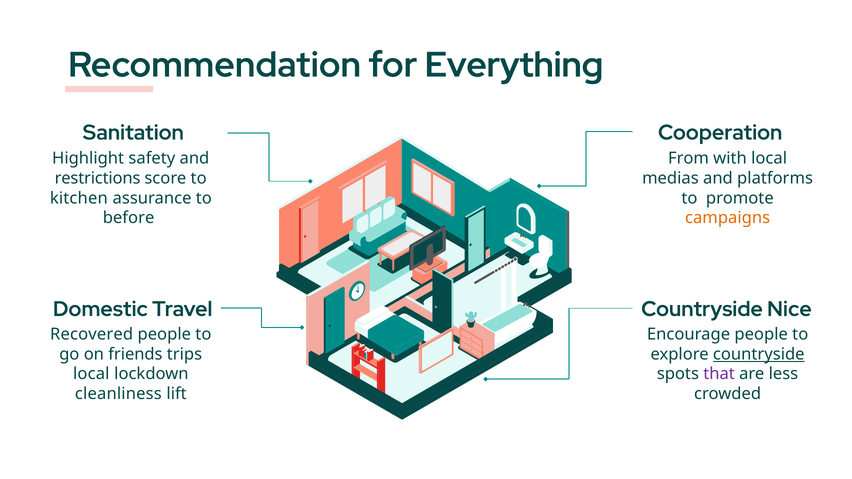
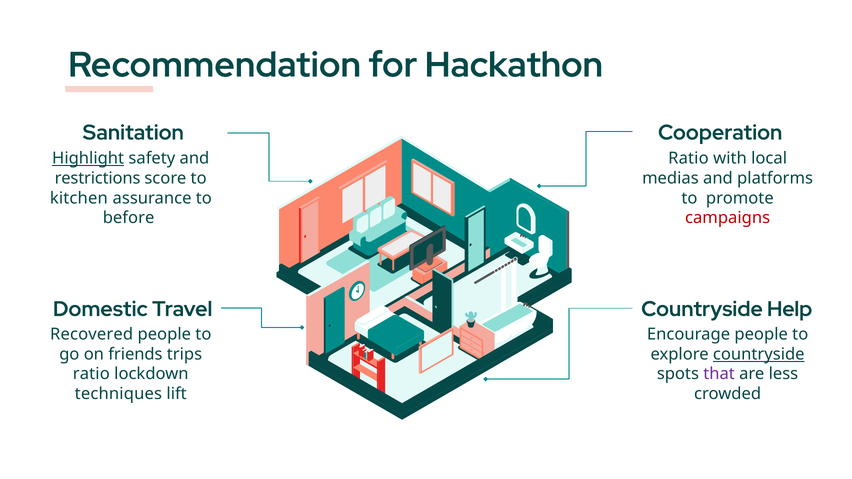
Everything: Everything -> Hackathon (514, 65)
Highlight underline: none -> present (88, 158)
From: From -> Ratio (688, 158)
campaigns colour: orange -> red (728, 218)
Nice: Nice -> Help (790, 309)
local: local -> ratio (91, 374)
cleanliness: cleanliness -> techniques (118, 394)
